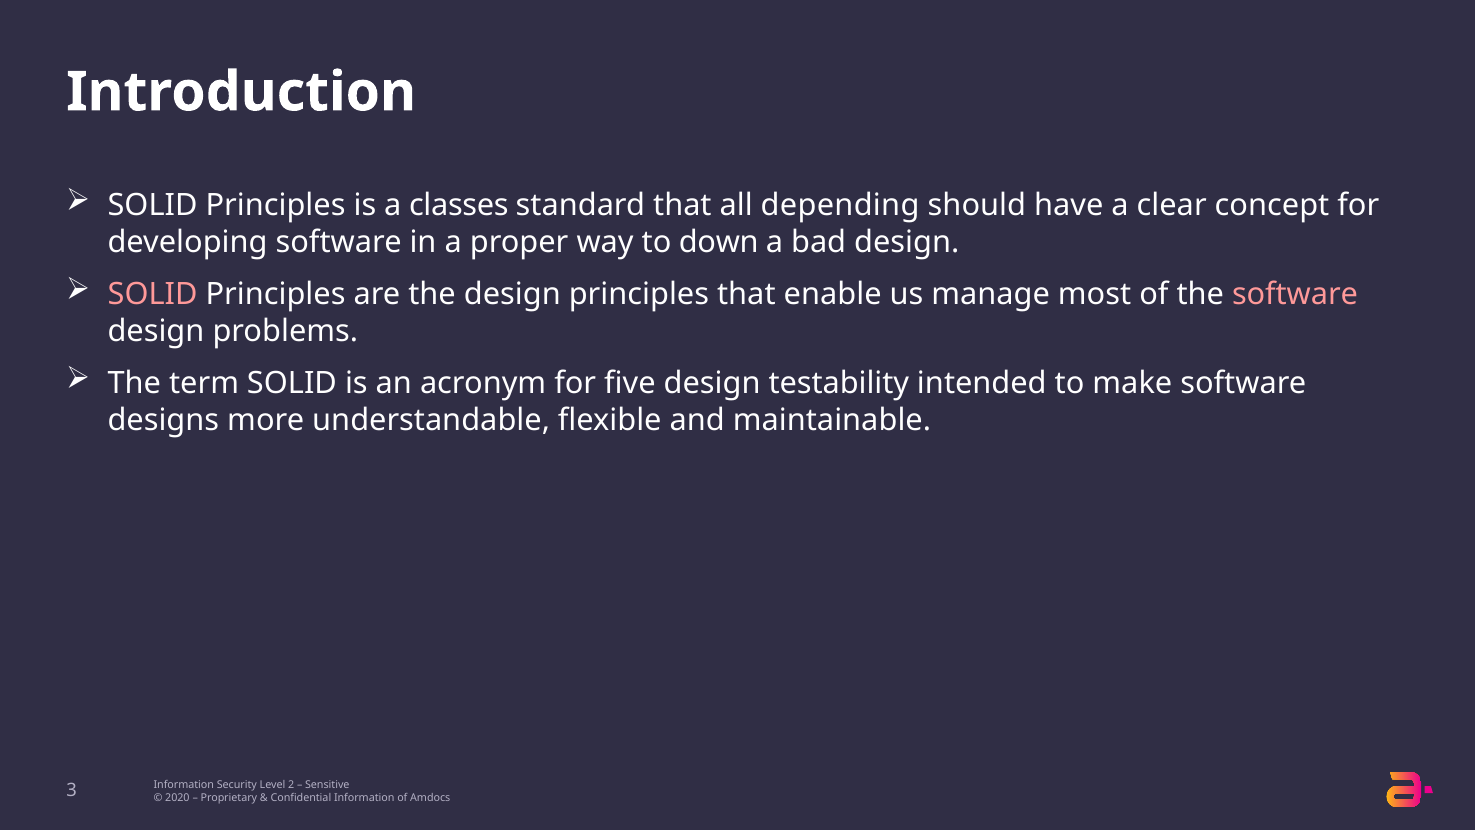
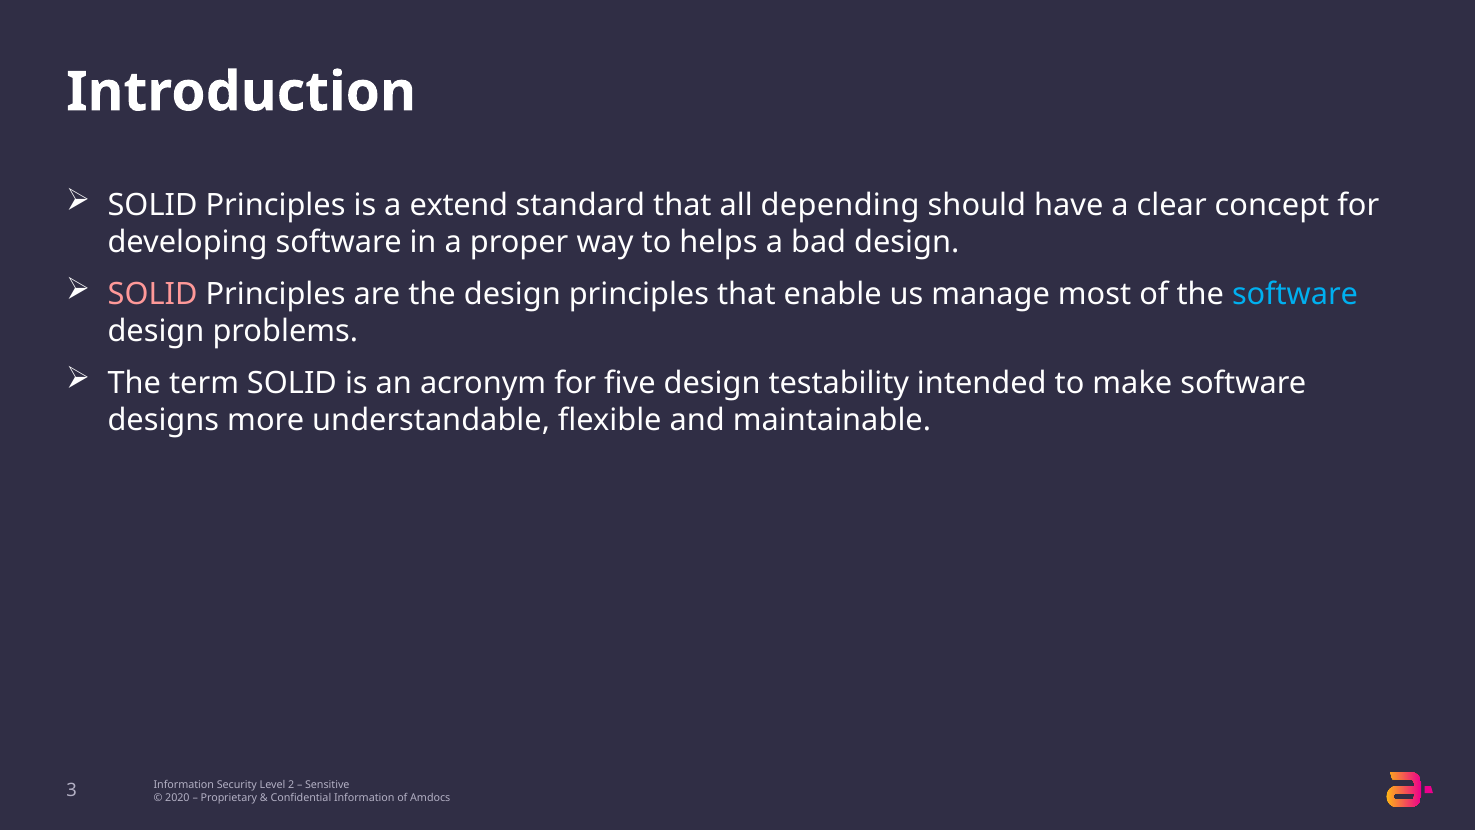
classes: classes -> extend (459, 205)
down: down -> helps (719, 242)
software colour: pink -> light blue (1295, 294)
